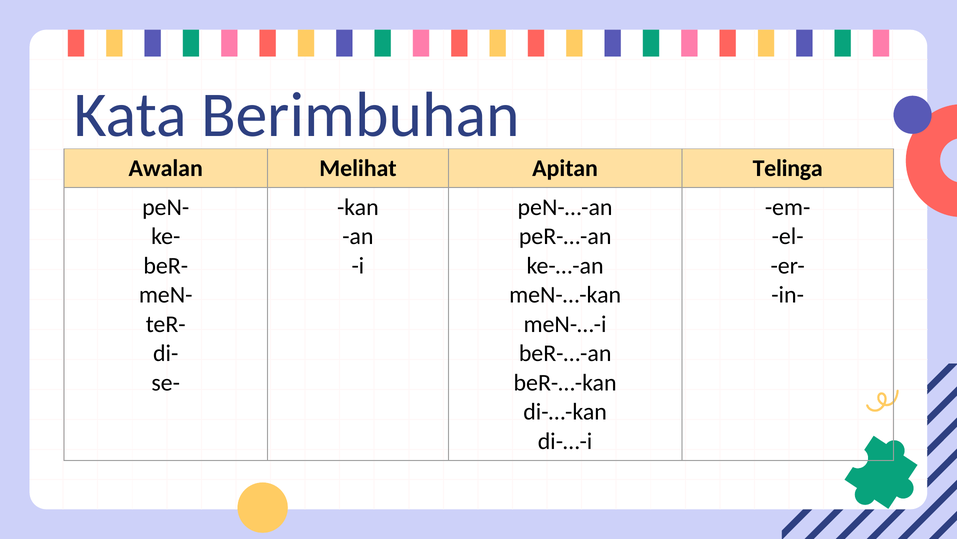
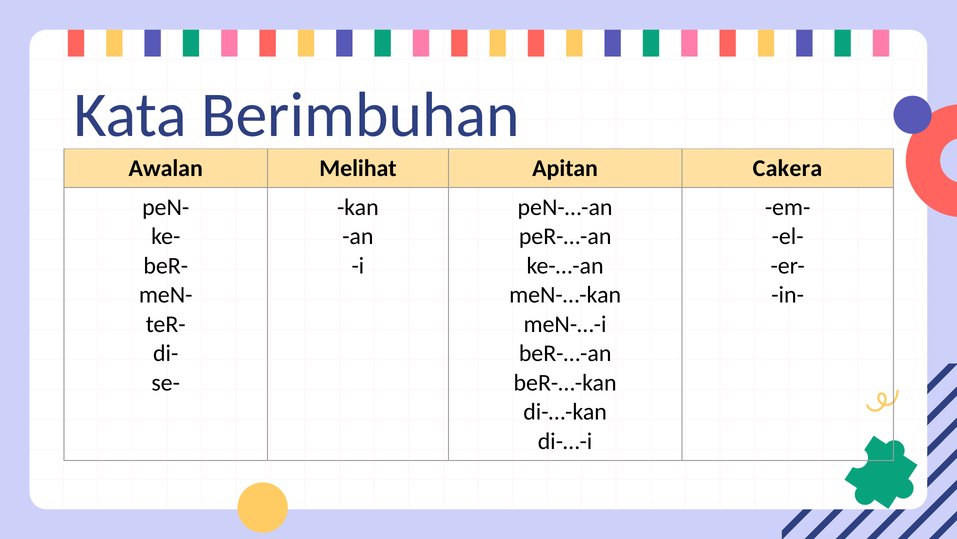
Telinga: Telinga -> Cakera (787, 168)
